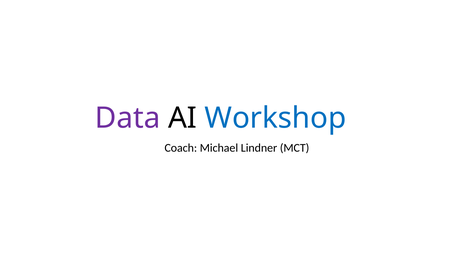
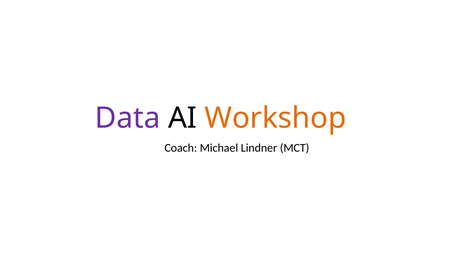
Workshop colour: blue -> orange (275, 118)
